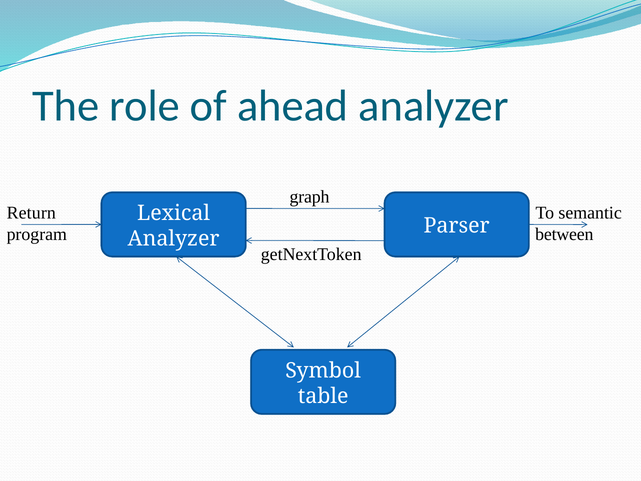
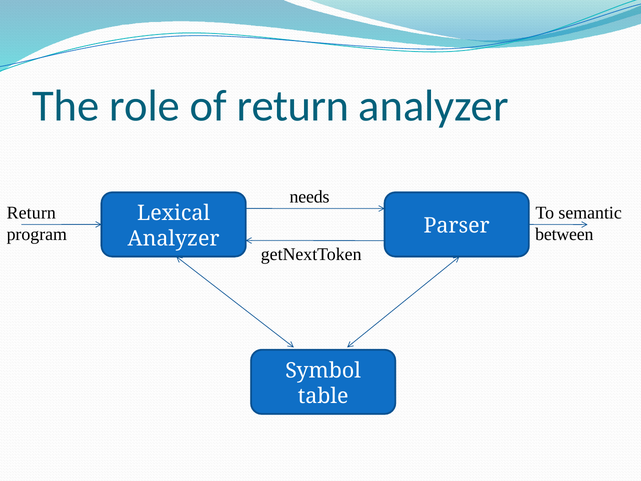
of ahead: ahead -> return (293, 106)
graph: graph -> needs (310, 197)
